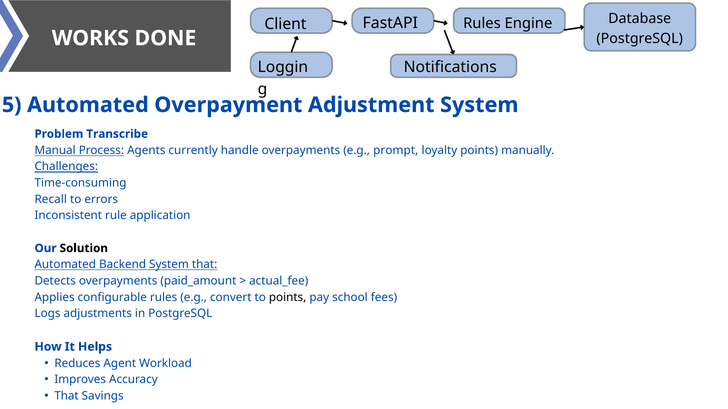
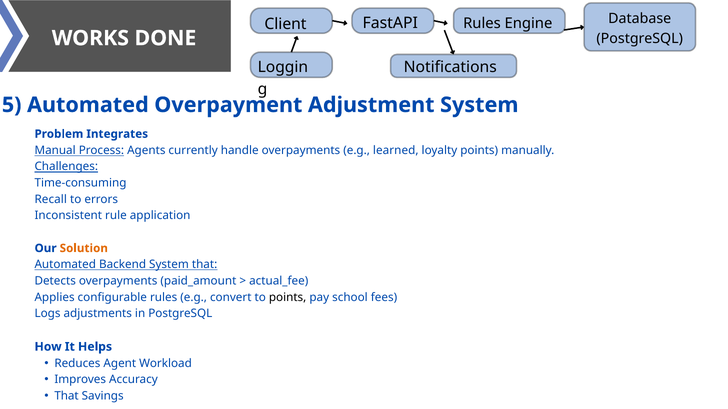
Transcribe: Transcribe -> Integrates (117, 134)
prompt: prompt -> learned (396, 150)
Solution colour: black -> orange (84, 249)
